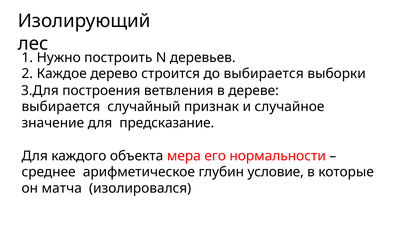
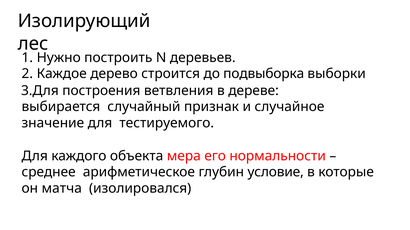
до выбирается: выбирается -> подвыборка (264, 74)
предсказание: предсказание -> тестируемого (167, 123)
